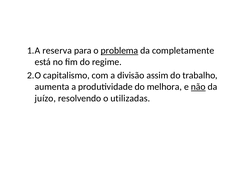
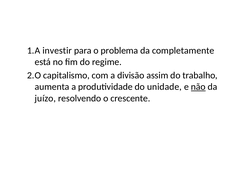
reserva: reserva -> investir (57, 51)
problema underline: present -> none (119, 51)
melhora: melhora -> unidade (164, 87)
utilizadas: utilizadas -> crescente (130, 99)
